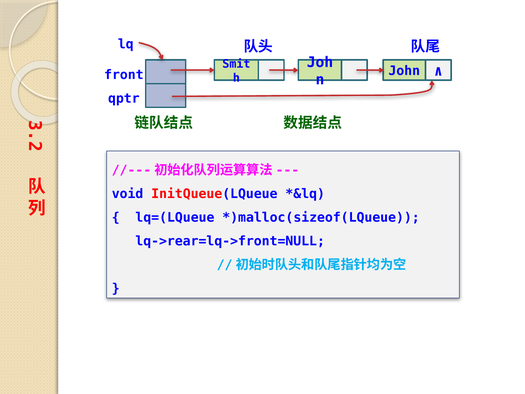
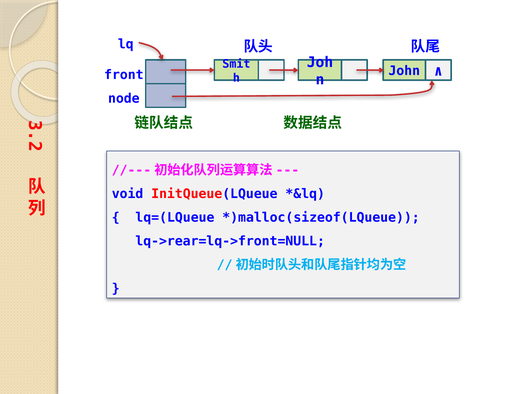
qptr: qptr -> node (124, 98)
